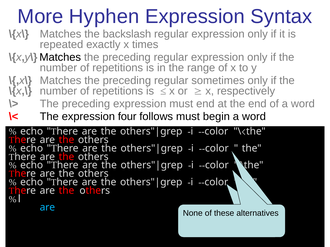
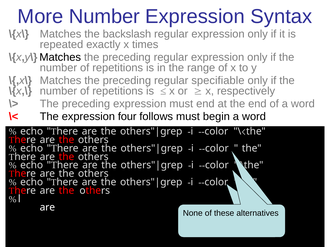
More Hyphen: Hyphen -> Number (104, 17)
sometimes: sometimes -> specifiable (218, 81)
are colour: light blue -> white (47, 208)
